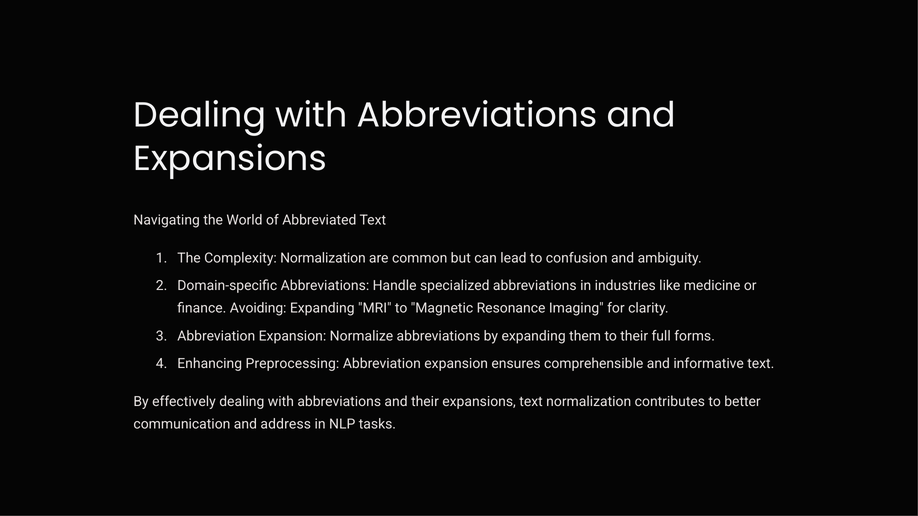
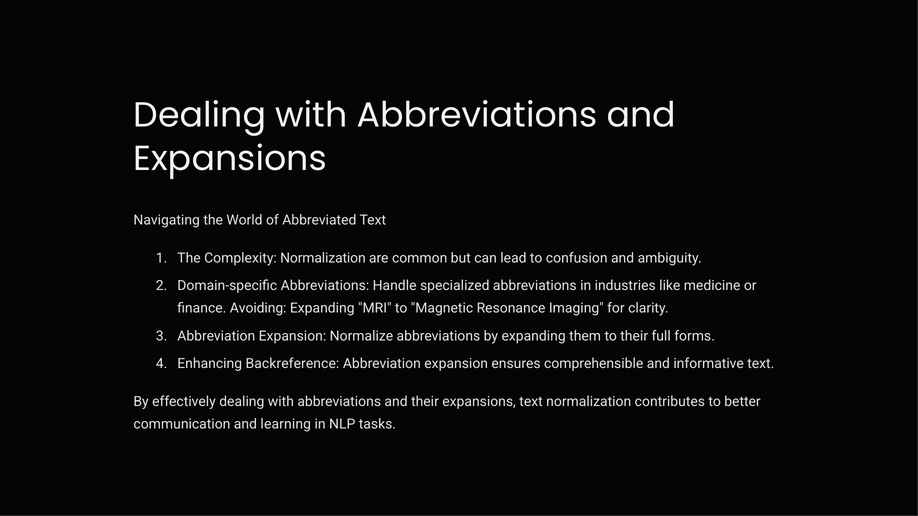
Preprocessing: Preprocessing -> Backreference (292, 364)
address: address -> learning (286, 424)
